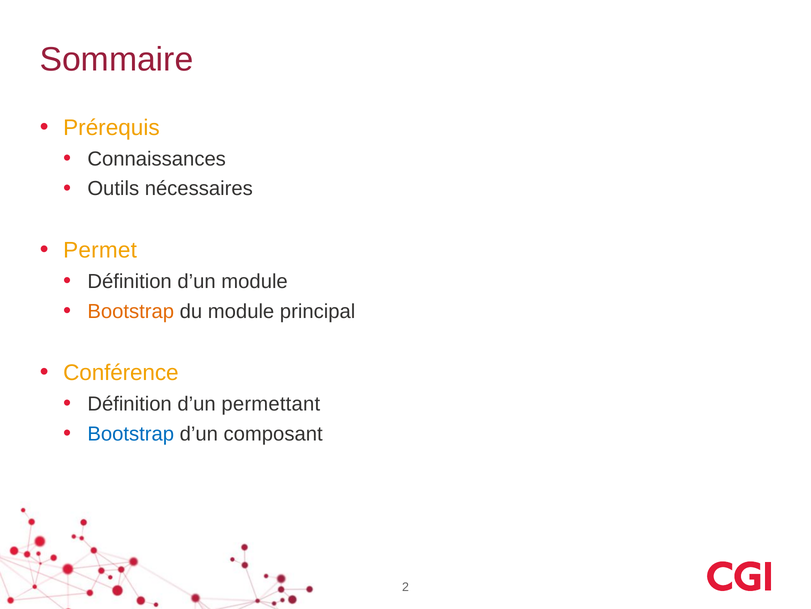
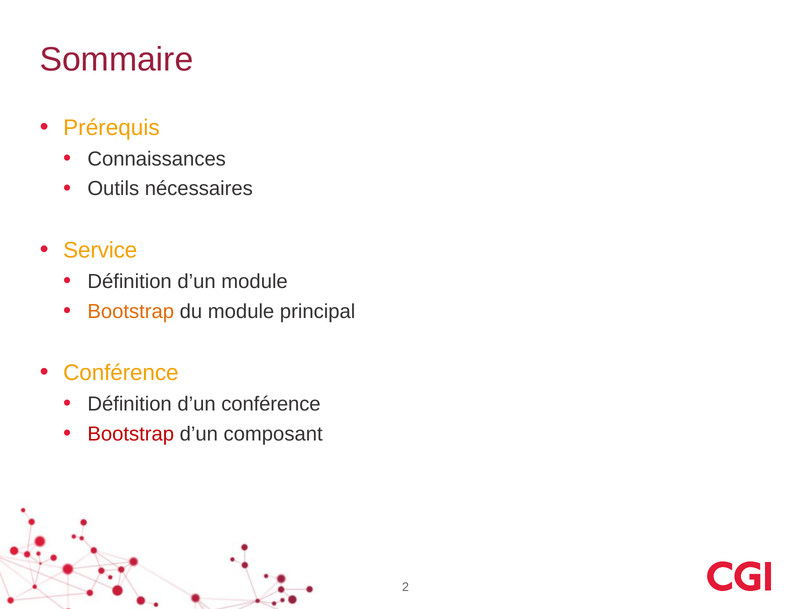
Permet: Permet -> Service (100, 250)
d’un permettant: permettant -> conférence (271, 404)
Bootstrap colour: blue -> red (131, 434)
